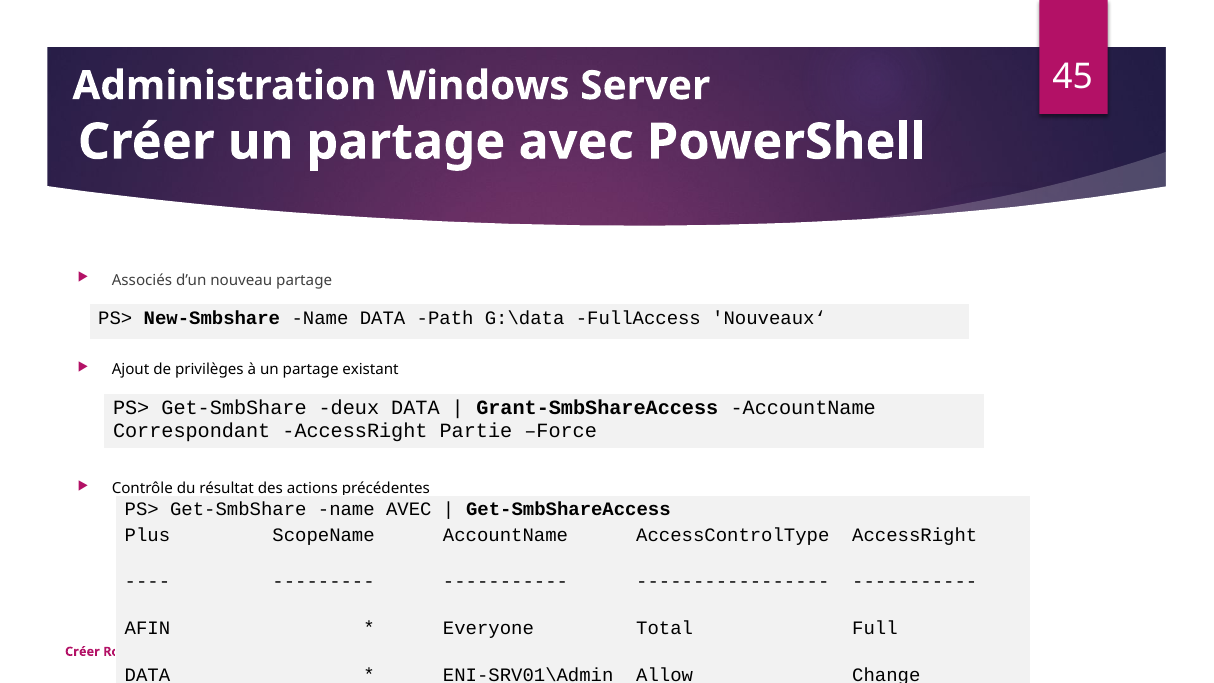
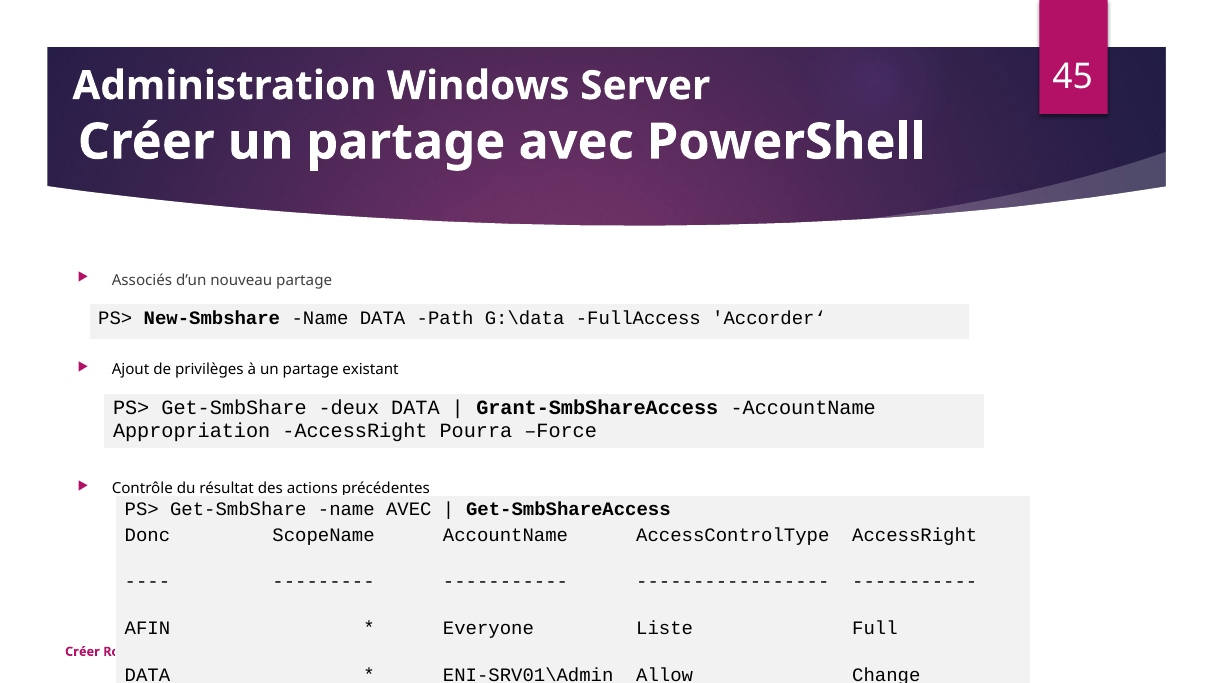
Nouveaux‘: Nouveaux‘ -> Accorder‘ (769, 318)
Correspondant: Correspondant -> Appropriation (192, 431)
Partie: Partie -> Pourra (476, 431)
Plus: Plus -> Donc (147, 535)
Total: Total -> Liste (665, 629)
